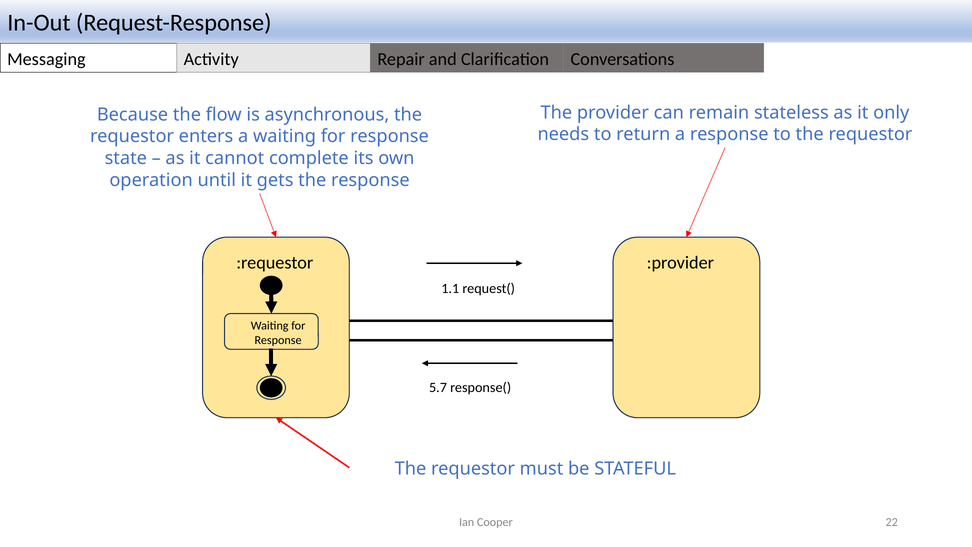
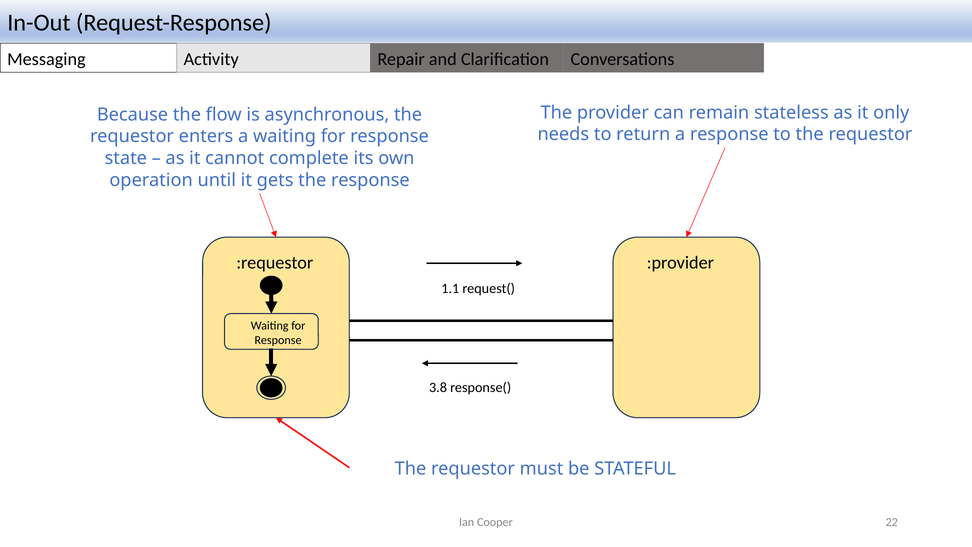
5.7: 5.7 -> 3.8 (438, 387)
